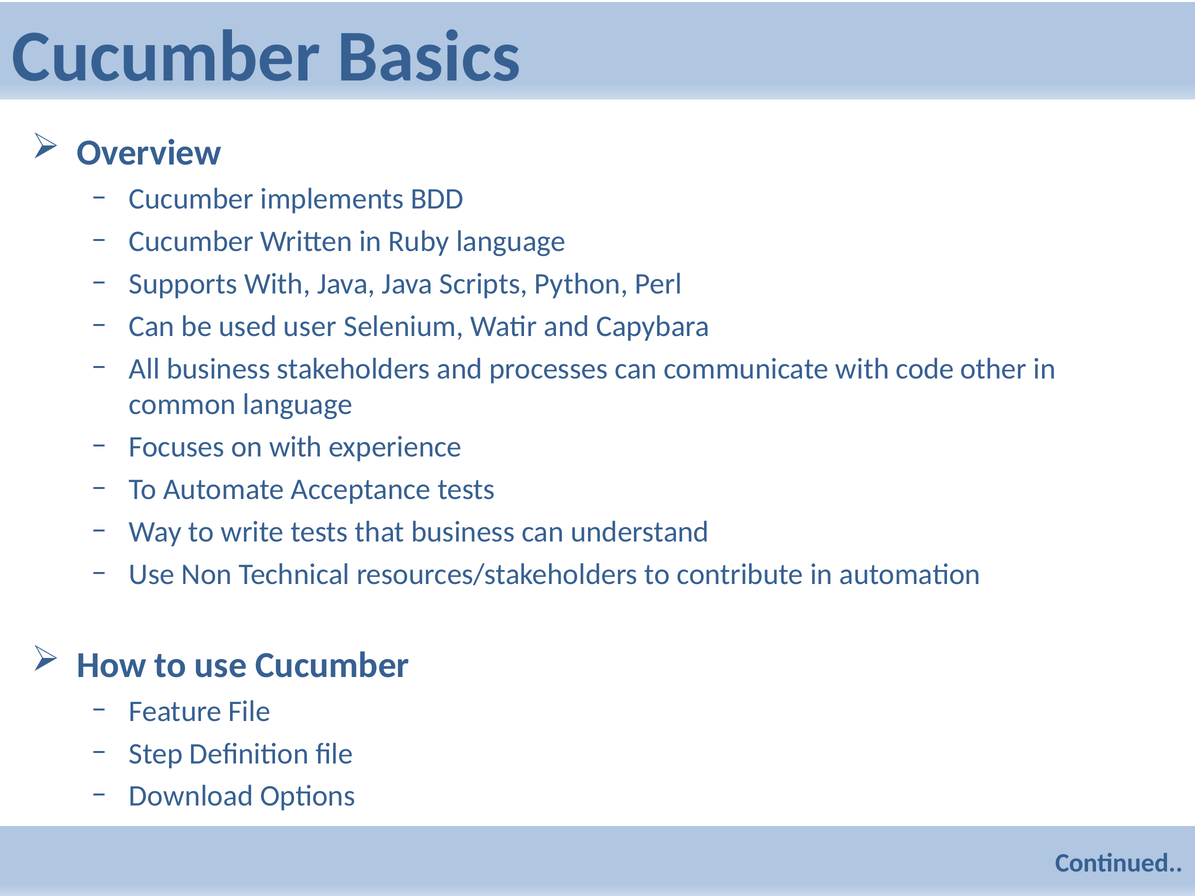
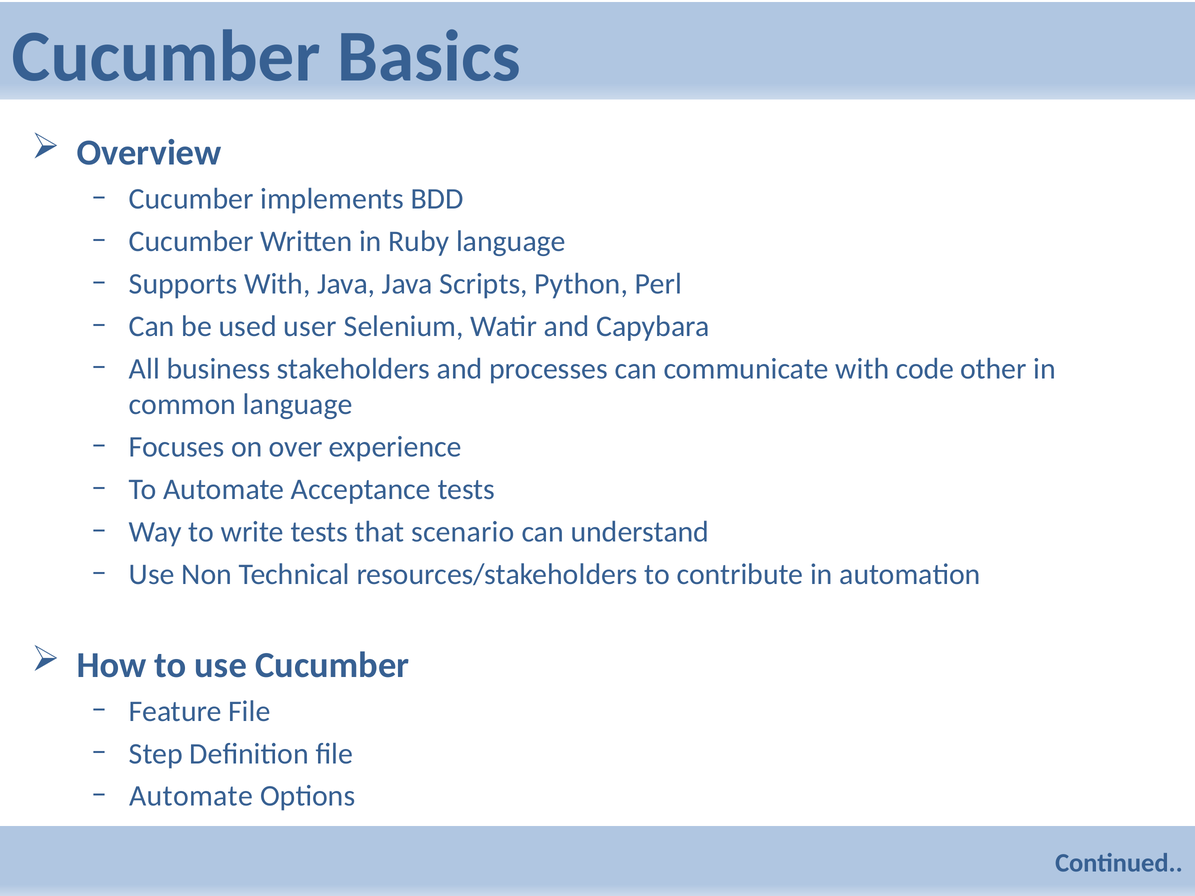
on with: with -> over (296, 447)
that business: business -> scenario (463, 532)
Download: Download -> Automate (191, 796)
